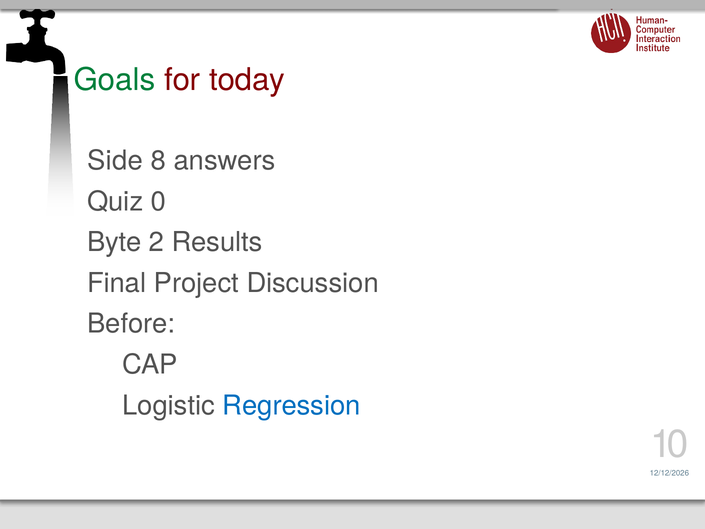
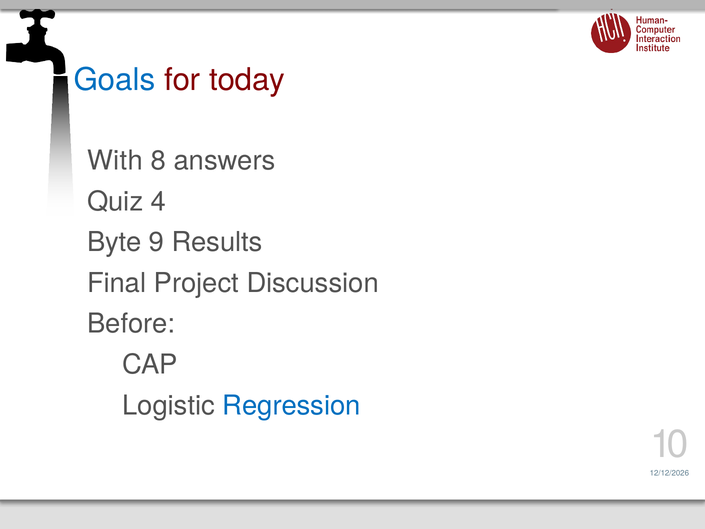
Goals colour: green -> blue (114, 80)
Side: Side -> With (115, 161)
0: 0 -> 4 (158, 202)
2: 2 -> 9 (157, 242)
